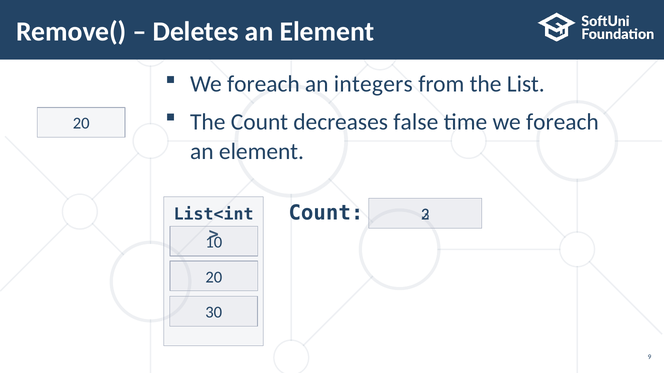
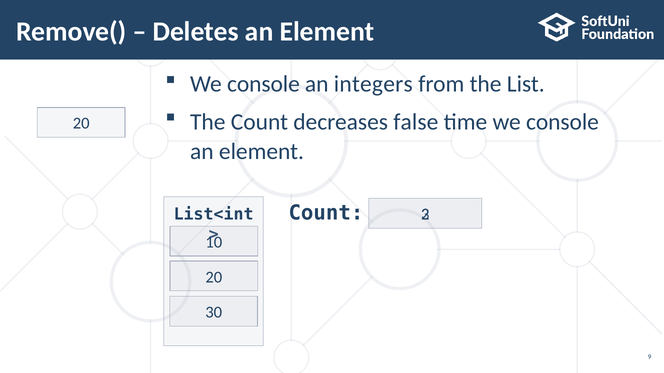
foreach: foreach -> console (263, 84)
time we foreach: foreach -> console (562, 122)
